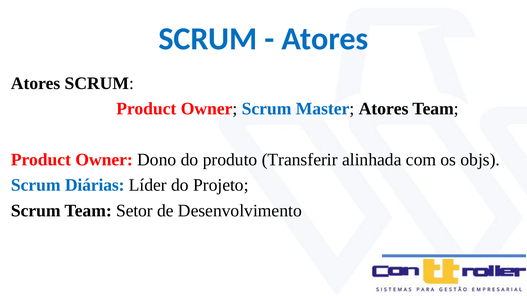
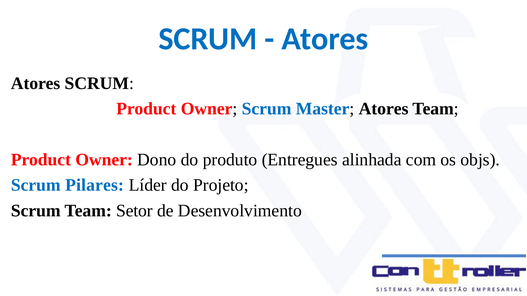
Transferir: Transferir -> Entregues (300, 160)
Diárias: Diárias -> Pilares (95, 185)
